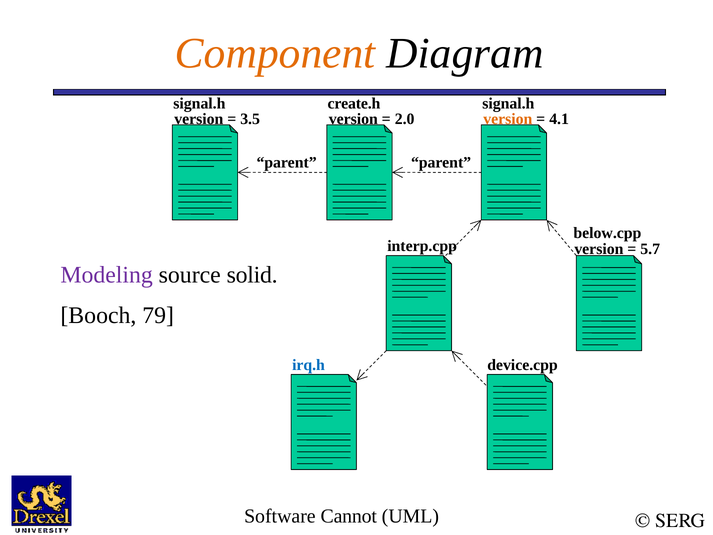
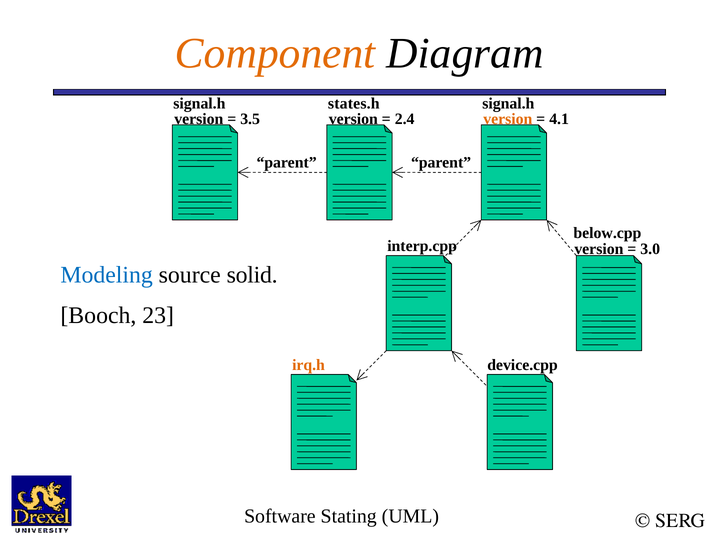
create.h: create.h -> states.h (354, 103)
2.0: 2.0 -> 2.4 (405, 119)
5.7: 5.7 -> 3.0 (650, 249)
Modeling colour: purple -> blue (107, 275)
79: 79 -> 23 (158, 315)
irq.h colour: blue -> orange (309, 365)
Cannot: Cannot -> Stating (349, 516)
